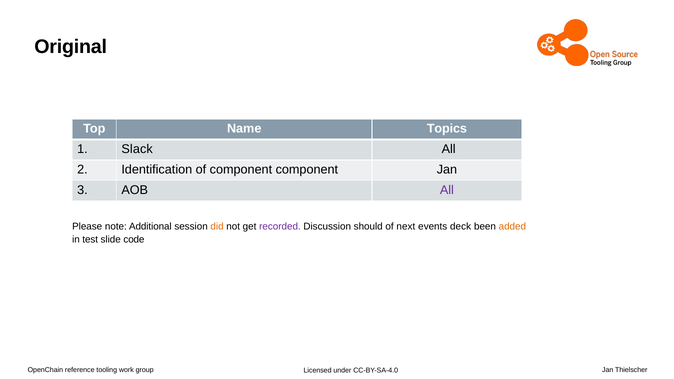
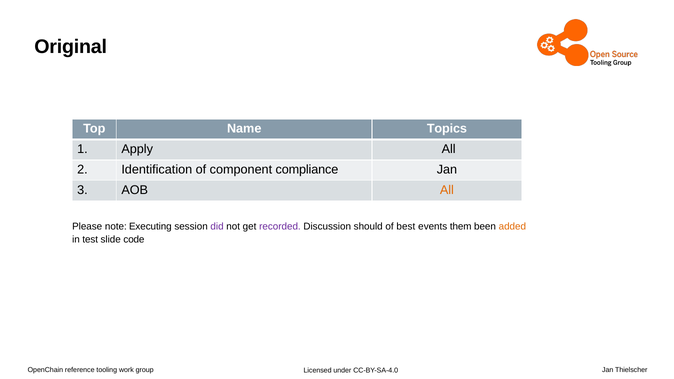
Slack: Slack -> Apply (137, 149)
component component: component -> compliance (307, 170)
All colour: purple -> orange (447, 190)
Additional: Additional -> Executing (150, 226)
did colour: orange -> purple (217, 226)
next: next -> best (406, 226)
deck: deck -> them (461, 226)
